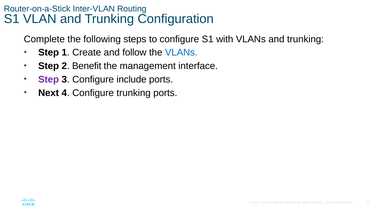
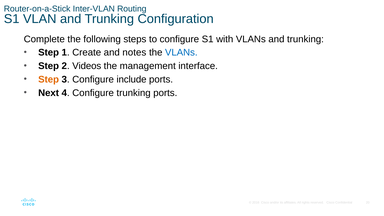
follow: follow -> notes (134, 53)
Benefit: Benefit -> Videos (87, 66)
Step colour: purple -> orange (49, 79)
